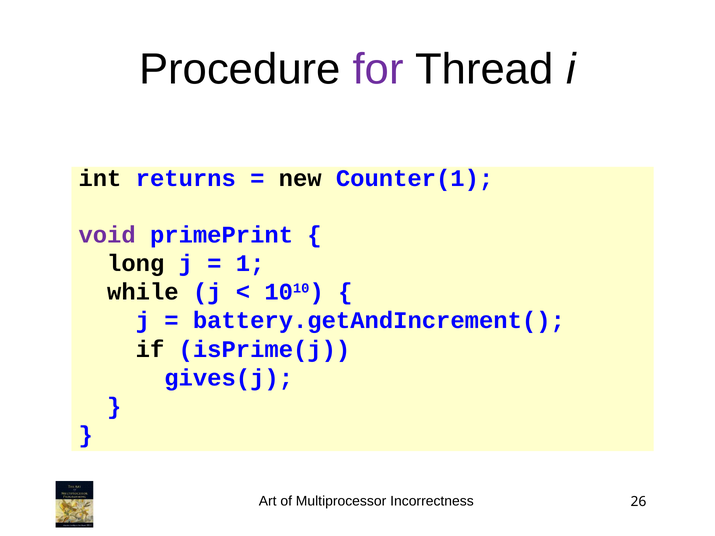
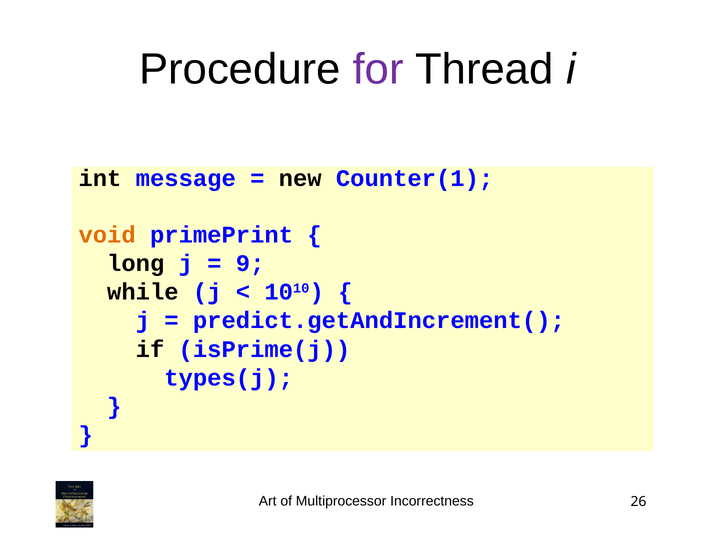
returns: returns -> message (186, 179)
void colour: purple -> orange (107, 235)
1: 1 -> 9 (250, 264)
battery.getAndIncrement(: battery.getAndIncrement( -> predict.getAndIncrement( (379, 321)
gives(j: gives(j -> types(j (229, 378)
